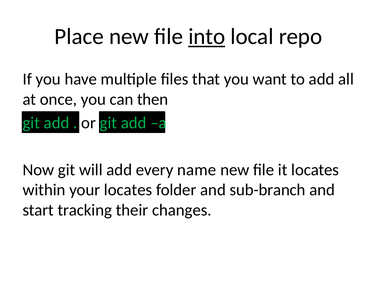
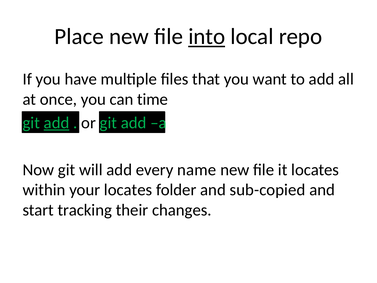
then: then -> time (153, 99)
add underline: none -> present (57, 123)
sub-branch: sub-branch -> sub-copied (267, 190)
